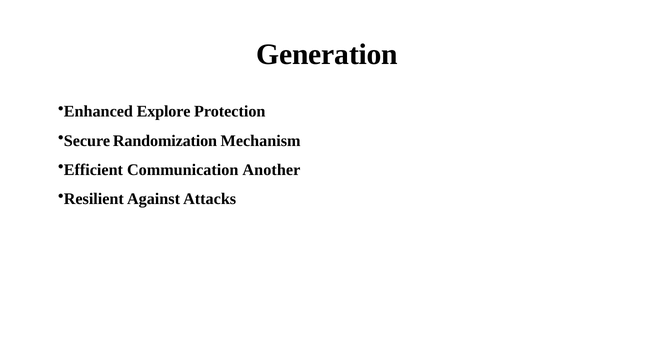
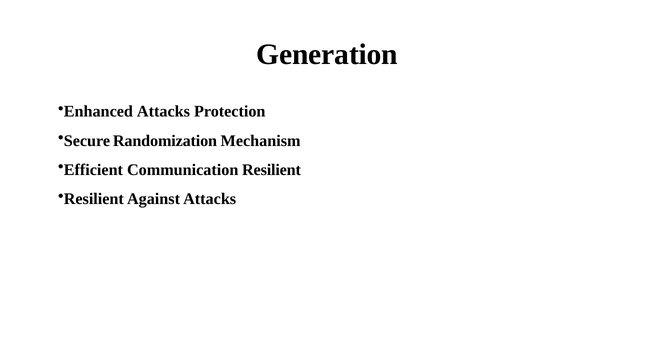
Enhanced Explore: Explore -> Attacks (163, 112)
Communication Another: Another -> Resilient (272, 170)
